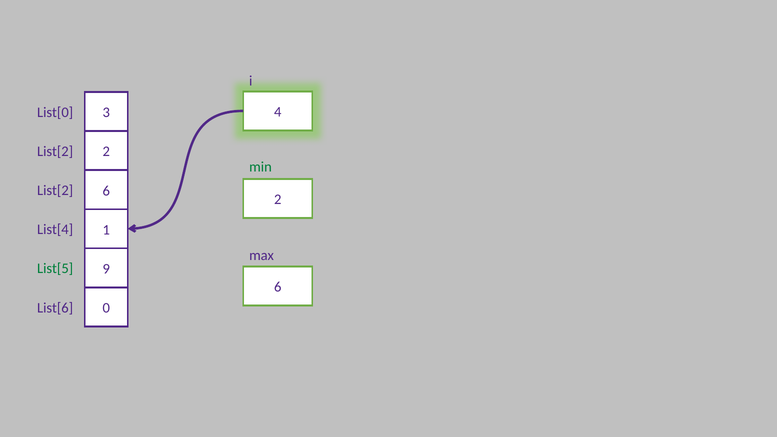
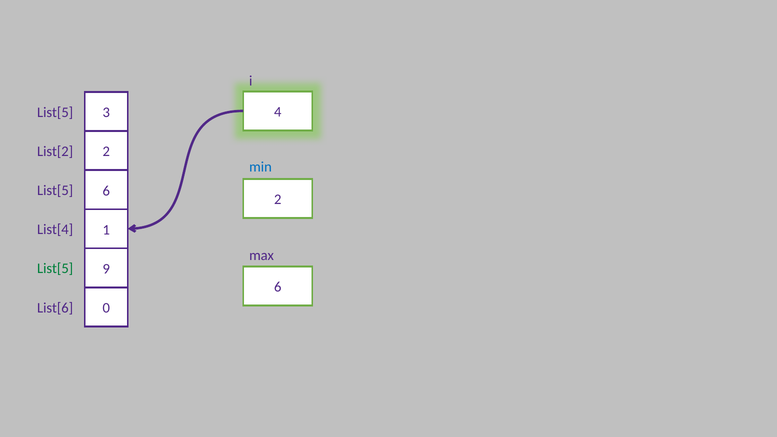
List[0: List[0 -> List[5 (55, 112)
min colour: green -> blue (260, 167)
List[2: List[2 -> List[5 (55, 191)
